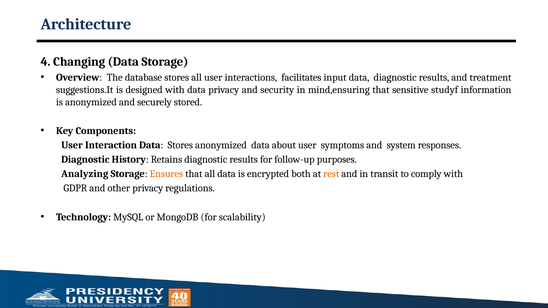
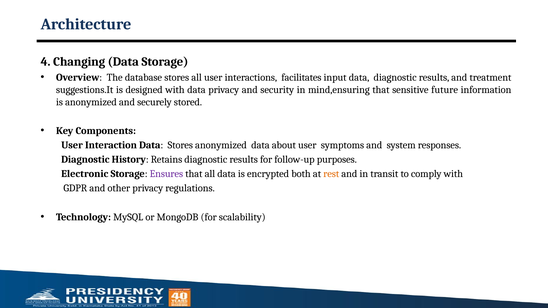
studyf: studyf -> future (445, 90)
Analyzing: Analyzing -> Electronic (85, 174)
Ensures colour: orange -> purple (166, 174)
